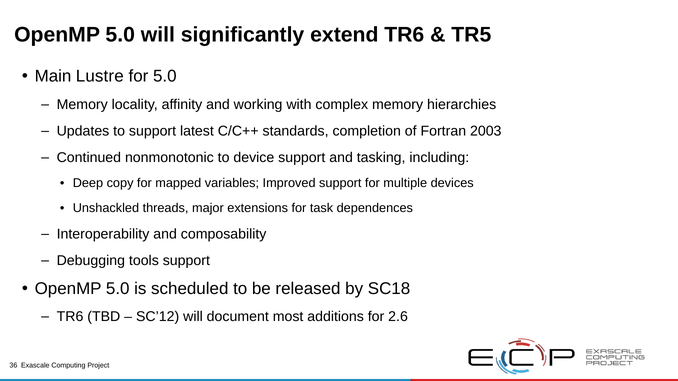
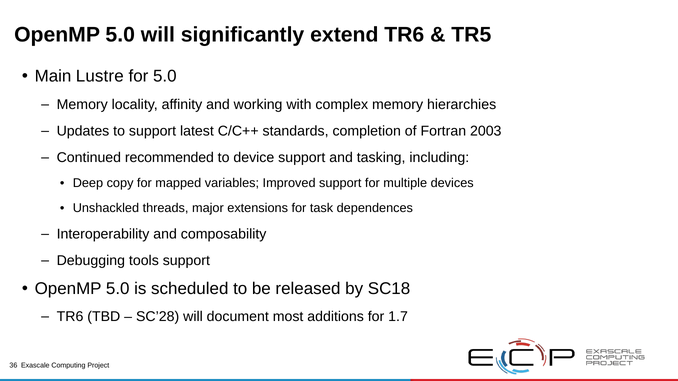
nonmonotonic: nonmonotonic -> recommended (169, 158)
SC’12: SC’12 -> SC’28 (158, 317)
2.6: 2.6 -> 1.7 (398, 317)
